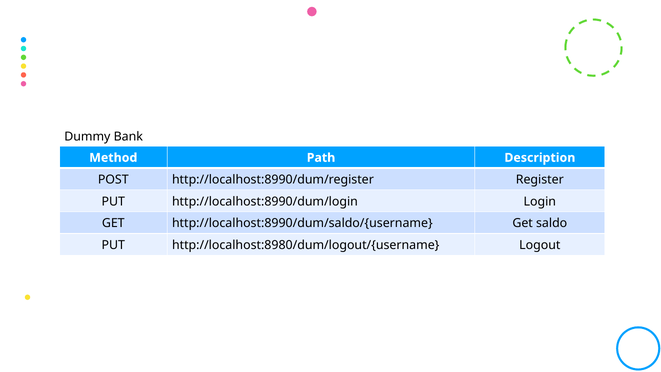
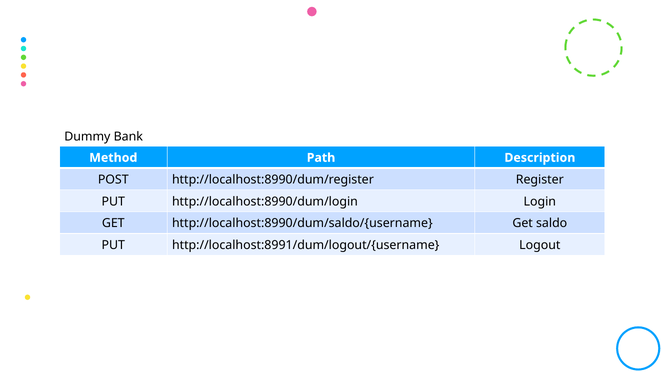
http://localhost:8980/dum/logout/{username: http://localhost:8980/dum/logout/{username -> http://localhost:8991/dum/logout/{username (306, 245)
